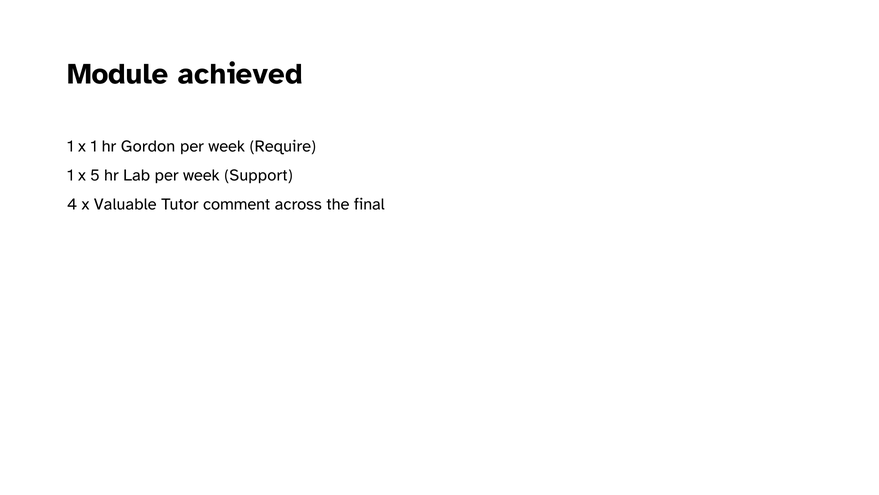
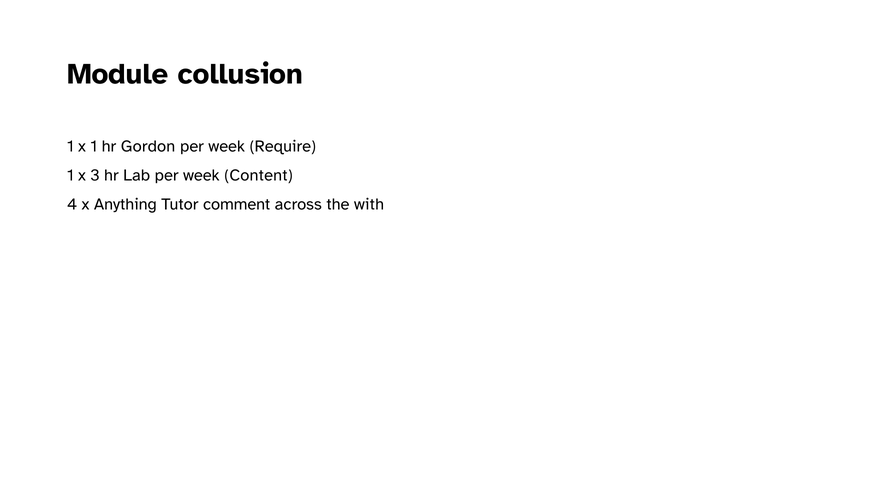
achieved: achieved -> collusion (240, 74)
5: 5 -> 3 (95, 175)
Support: Support -> Content (259, 175)
Valuable: Valuable -> Anything (125, 204)
final: final -> with (369, 204)
